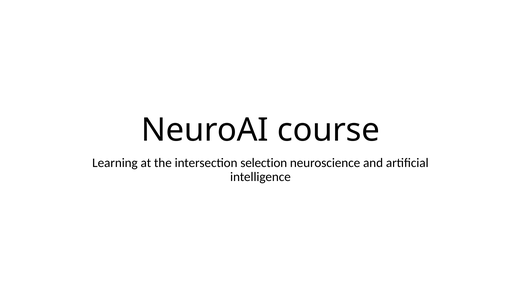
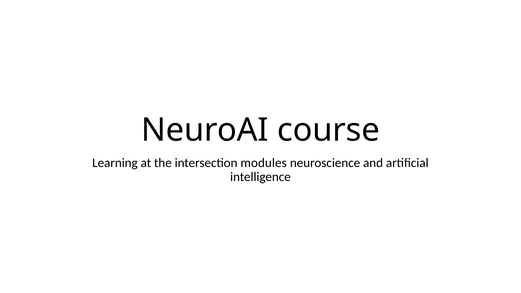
selection: selection -> modules (264, 163)
